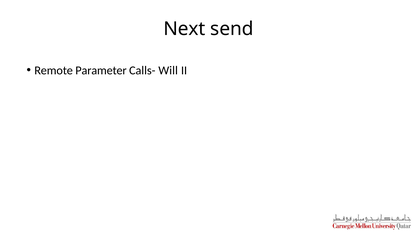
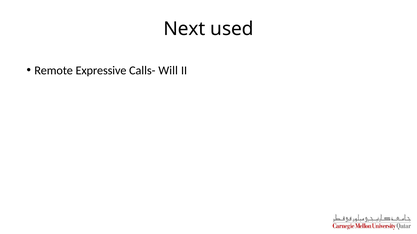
send: send -> used (232, 29)
Parameter: Parameter -> Expressive (101, 71)
